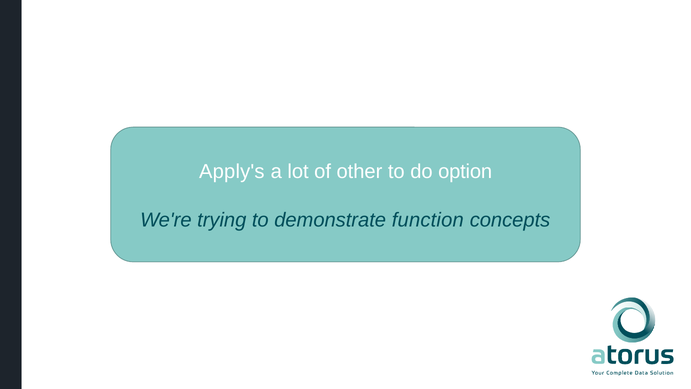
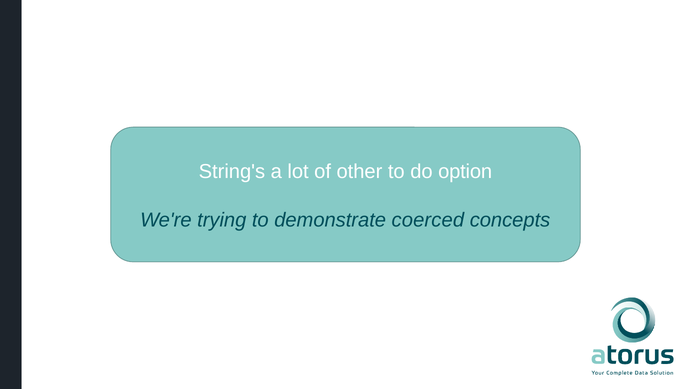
Apply's: Apply's -> String's (232, 172)
function: function -> coerced (428, 220)
